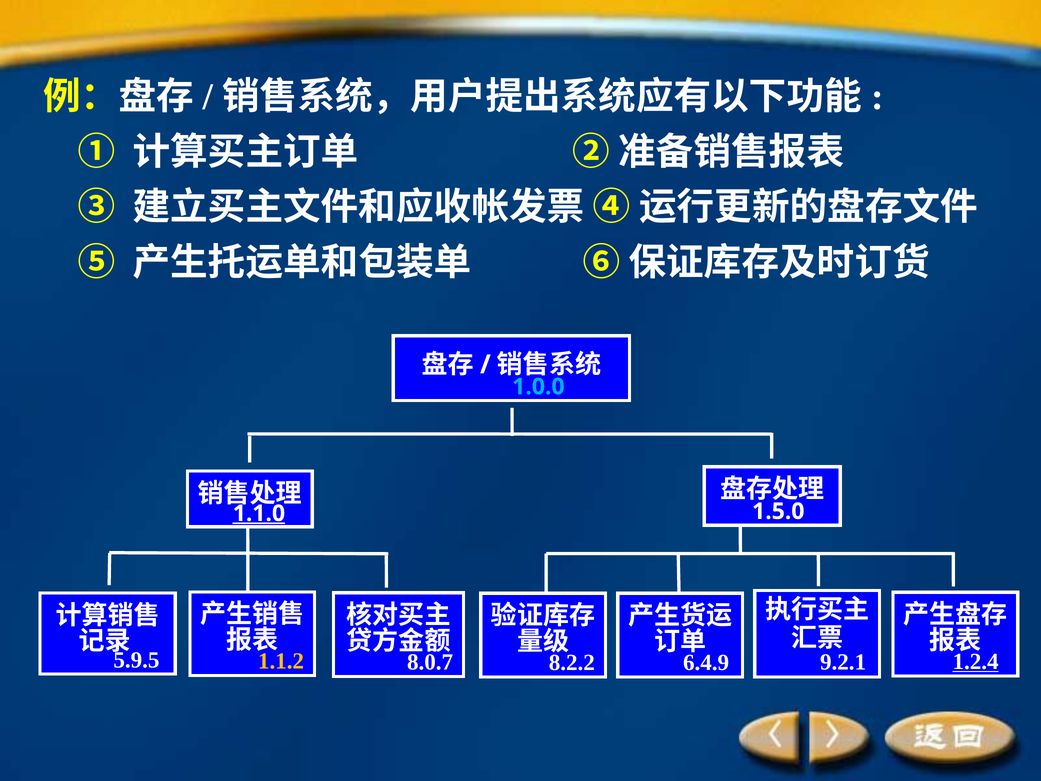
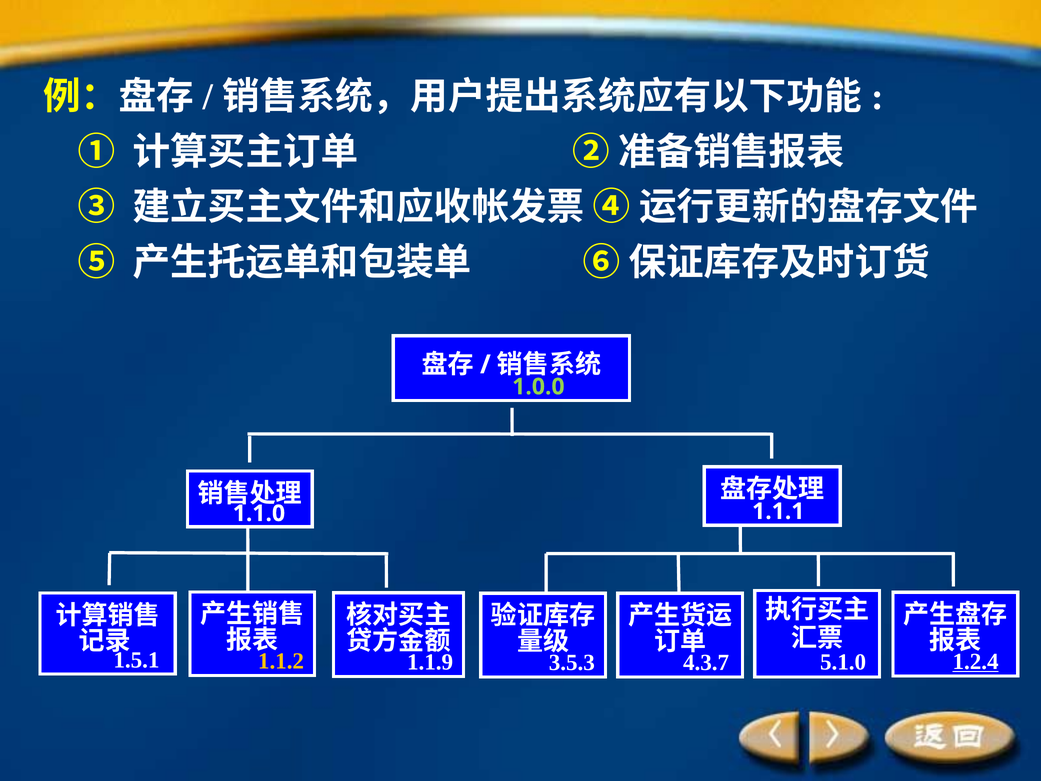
1.0.0 colour: light blue -> light green (538, 387)
1.5.0: 1.5.0 -> 1.1.1 (778, 511)
1.1.0 underline: present -> none (259, 513)
5.9.5: 5.9.5 -> 1.5.1 (136, 660)
8.0.7: 8.0.7 -> 1.1.9 (430, 662)
9.2.1: 9.2.1 -> 5.1.0 (843, 662)
8.2.2: 8.2.2 -> 3.5.3 (572, 662)
6.4.9: 6.4.9 -> 4.3.7 (706, 662)
